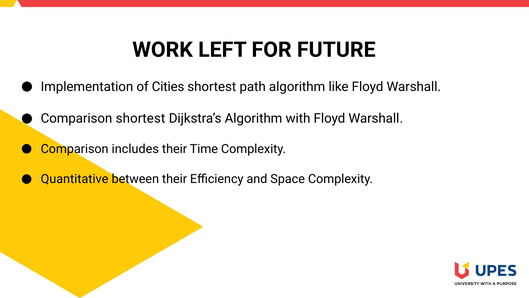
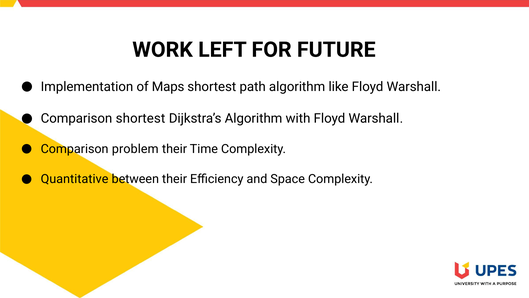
Cities: Cities -> Maps (168, 87)
includes: includes -> problem (135, 149)
